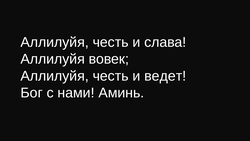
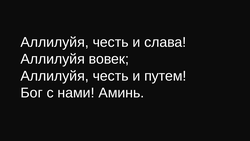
ведет: ведет -> путем (165, 76)
